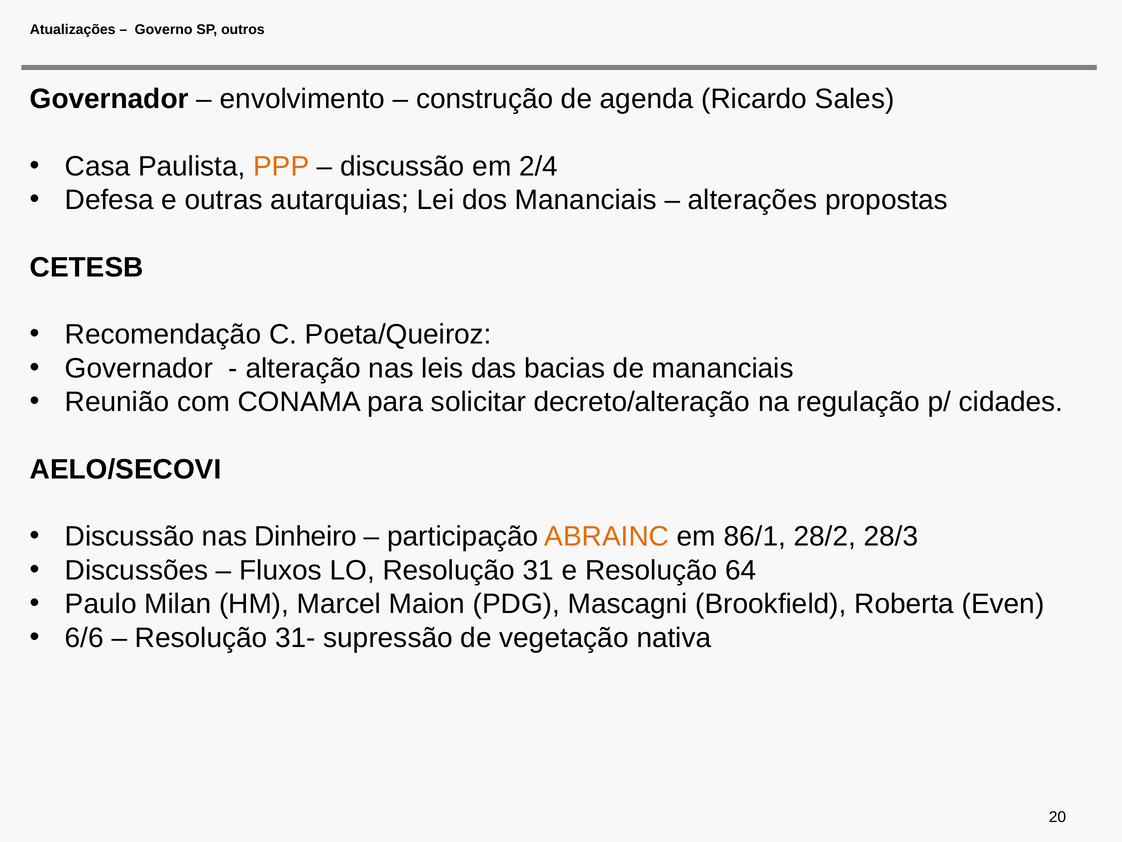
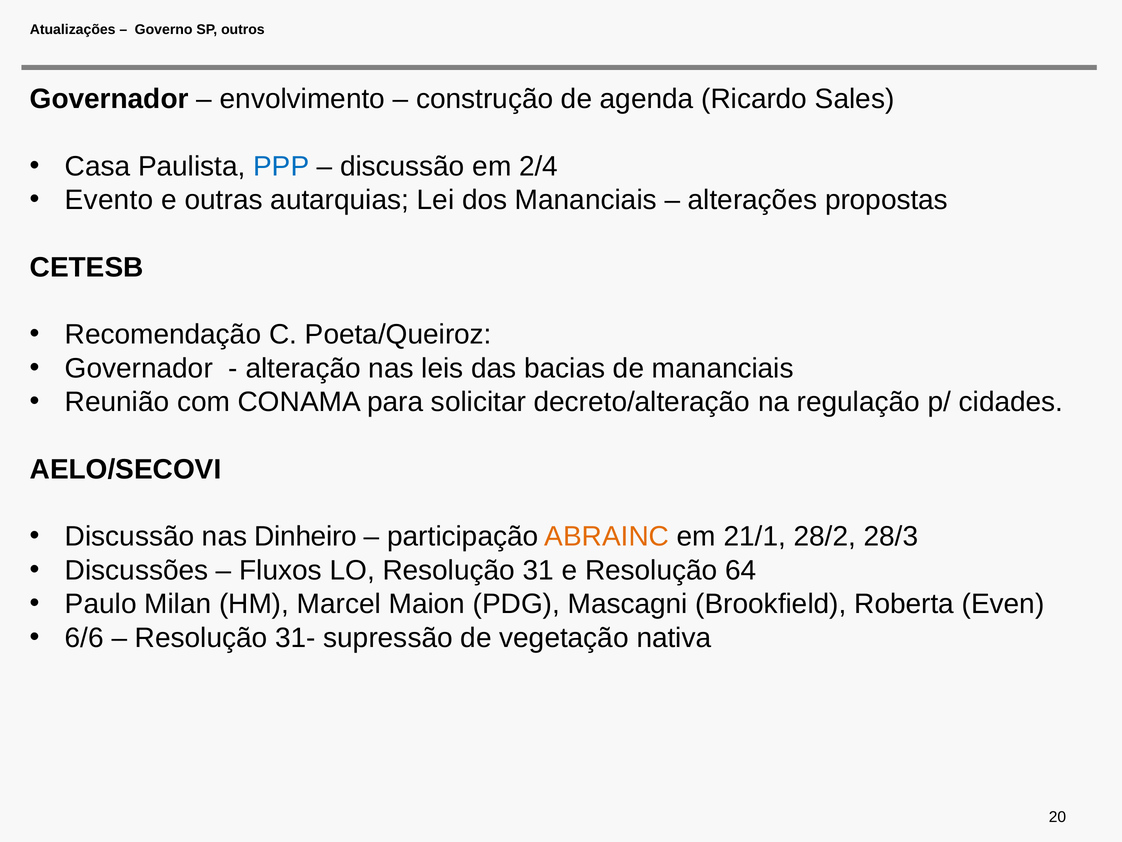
PPP colour: orange -> blue (281, 166)
Defesa: Defesa -> Evento (109, 200)
86/1: 86/1 -> 21/1 (755, 536)
